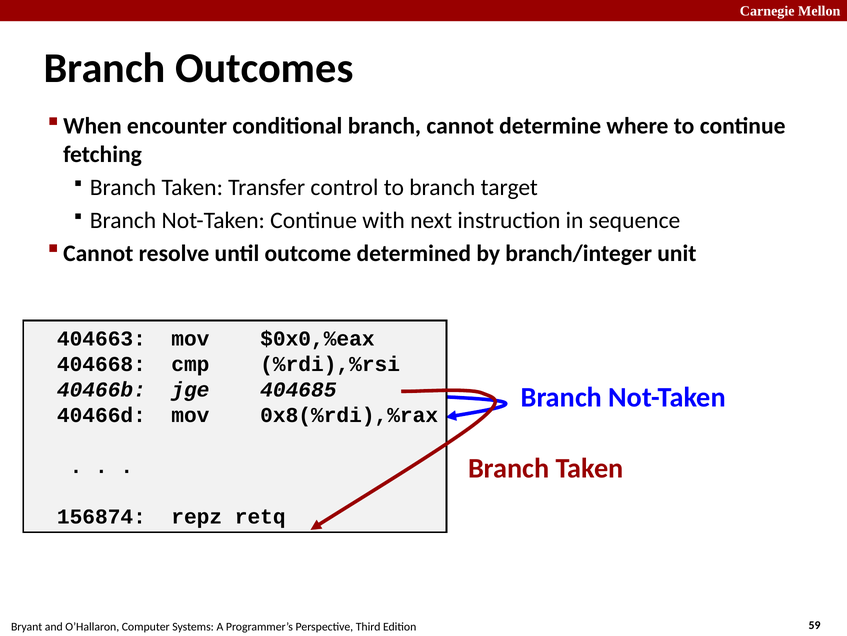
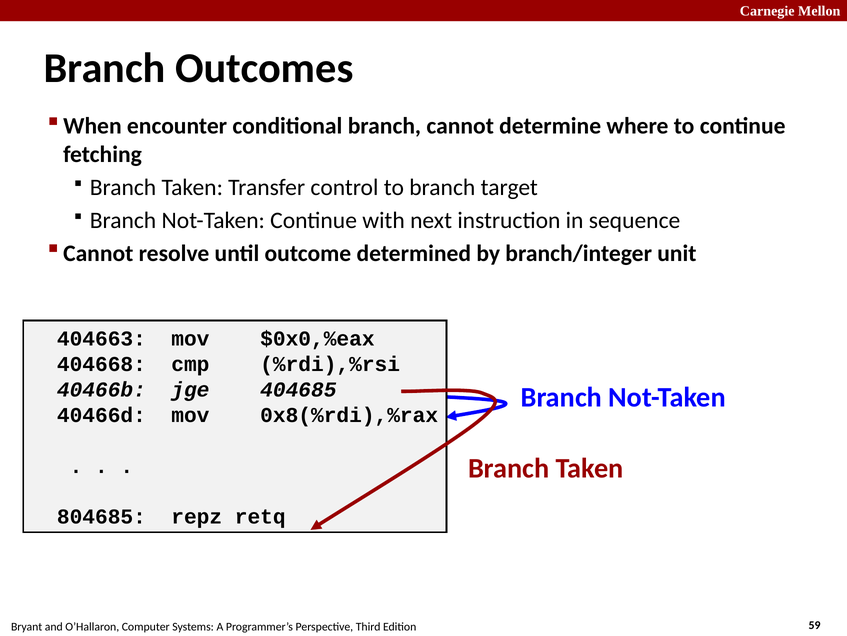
156874: 156874 -> 804685 (101, 516)
